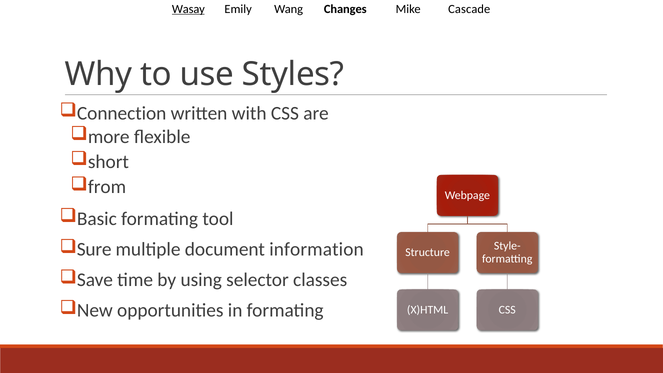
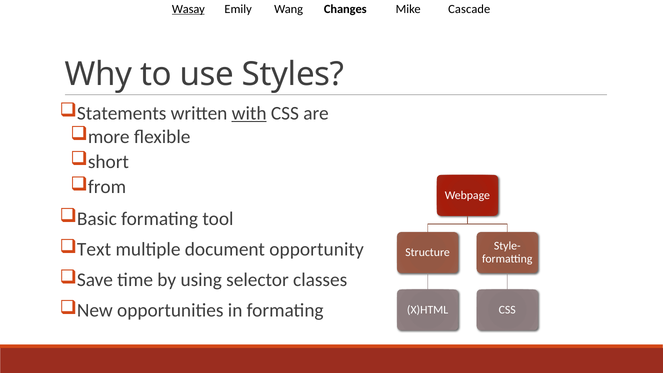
Connection: Connection -> Statements (122, 113)
with underline: none -> present (249, 113)
Sure: Sure -> Text (94, 249)
information: information -> opportunity (317, 249)
